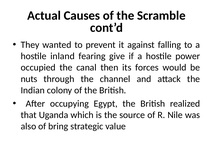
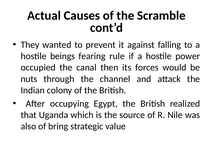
inland: inland -> beings (63, 56)
give: give -> rule (117, 56)
